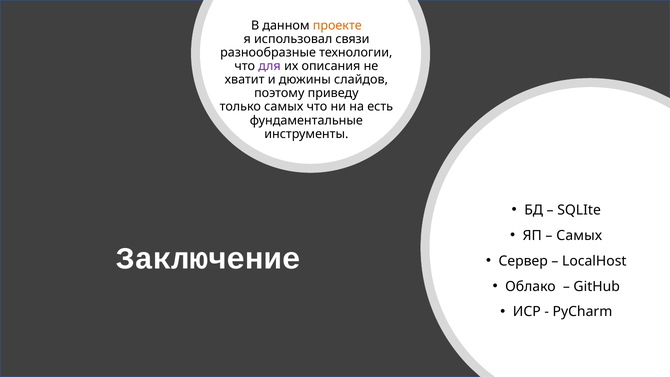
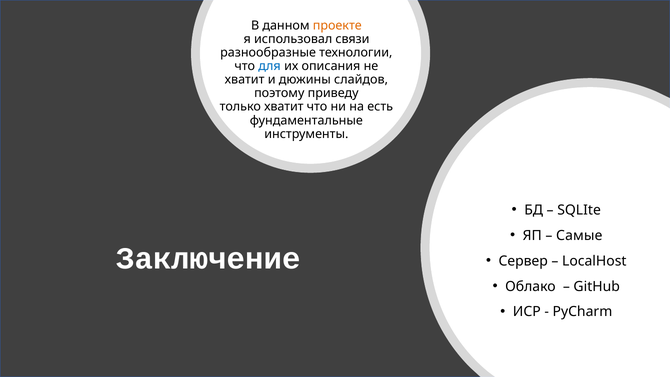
для colour: purple -> blue (270, 66)
только самых: самых -> хватит (284, 107)
Самых: Самых -> Самые (579, 235)
